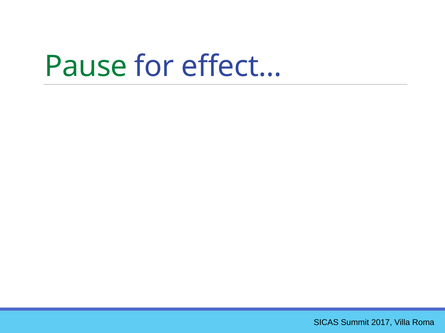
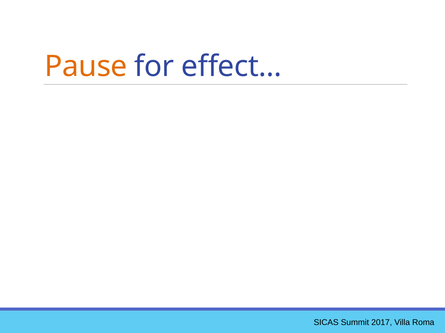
Pause colour: green -> orange (86, 66)
